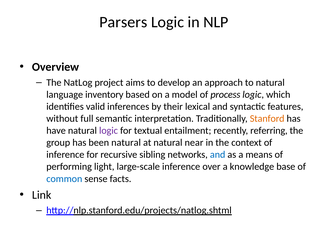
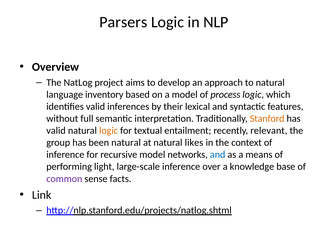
have: have -> valid (56, 131)
logic colour: purple -> orange (109, 131)
referring: referring -> relevant (269, 131)
near: near -> likes (194, 143)
recursive sibling: sibling -> model (152, 155)
common colour: blue -> purple (64, 179)
